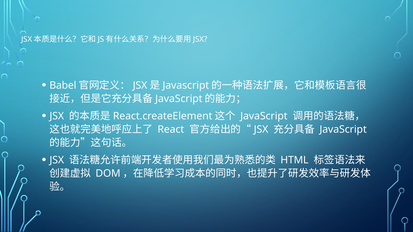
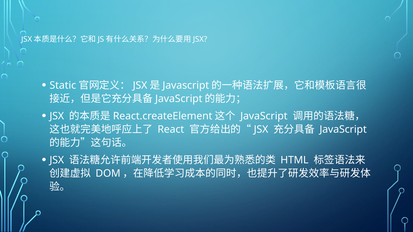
Babel: Babel -> Static (63, 86)
